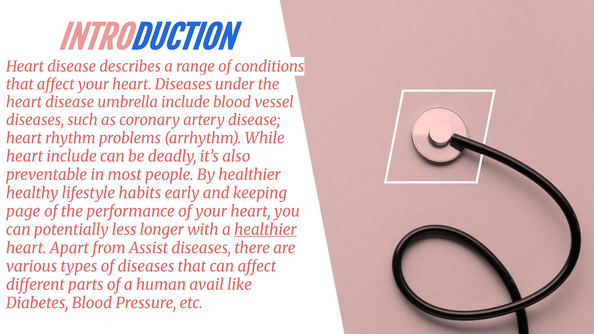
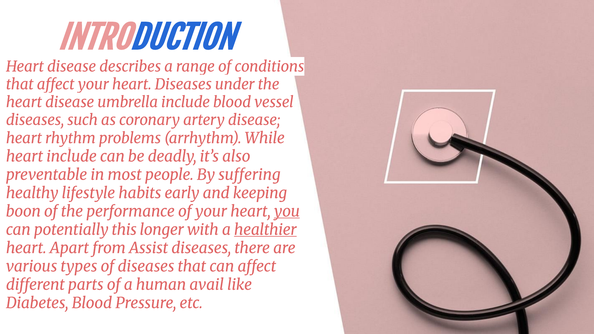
By healthier: healthier -> suffering (249, 175)
page: page -> boon (23, 212)
you underline: none -> present (287, 212)
less: less -> this (124, 230)
